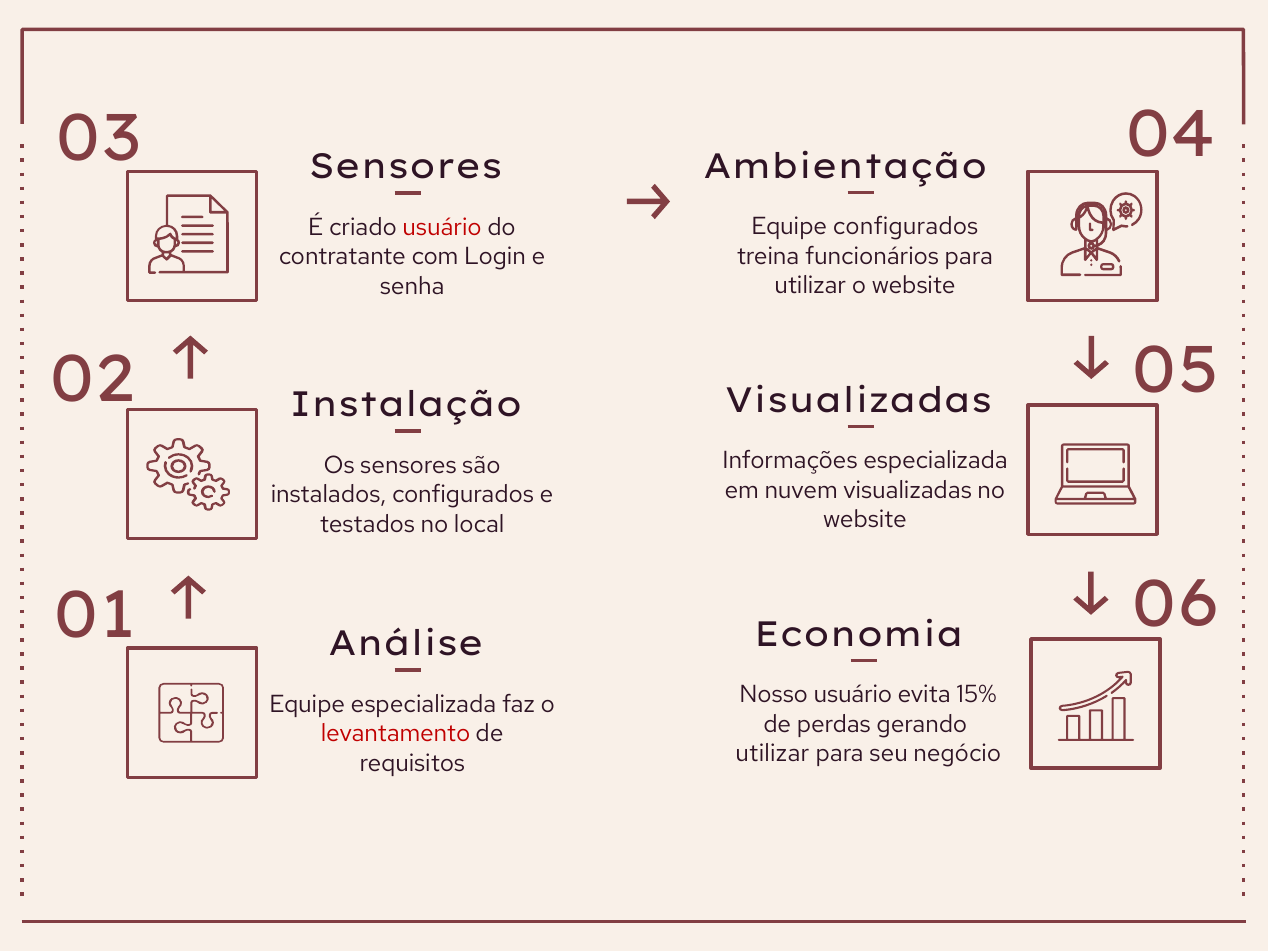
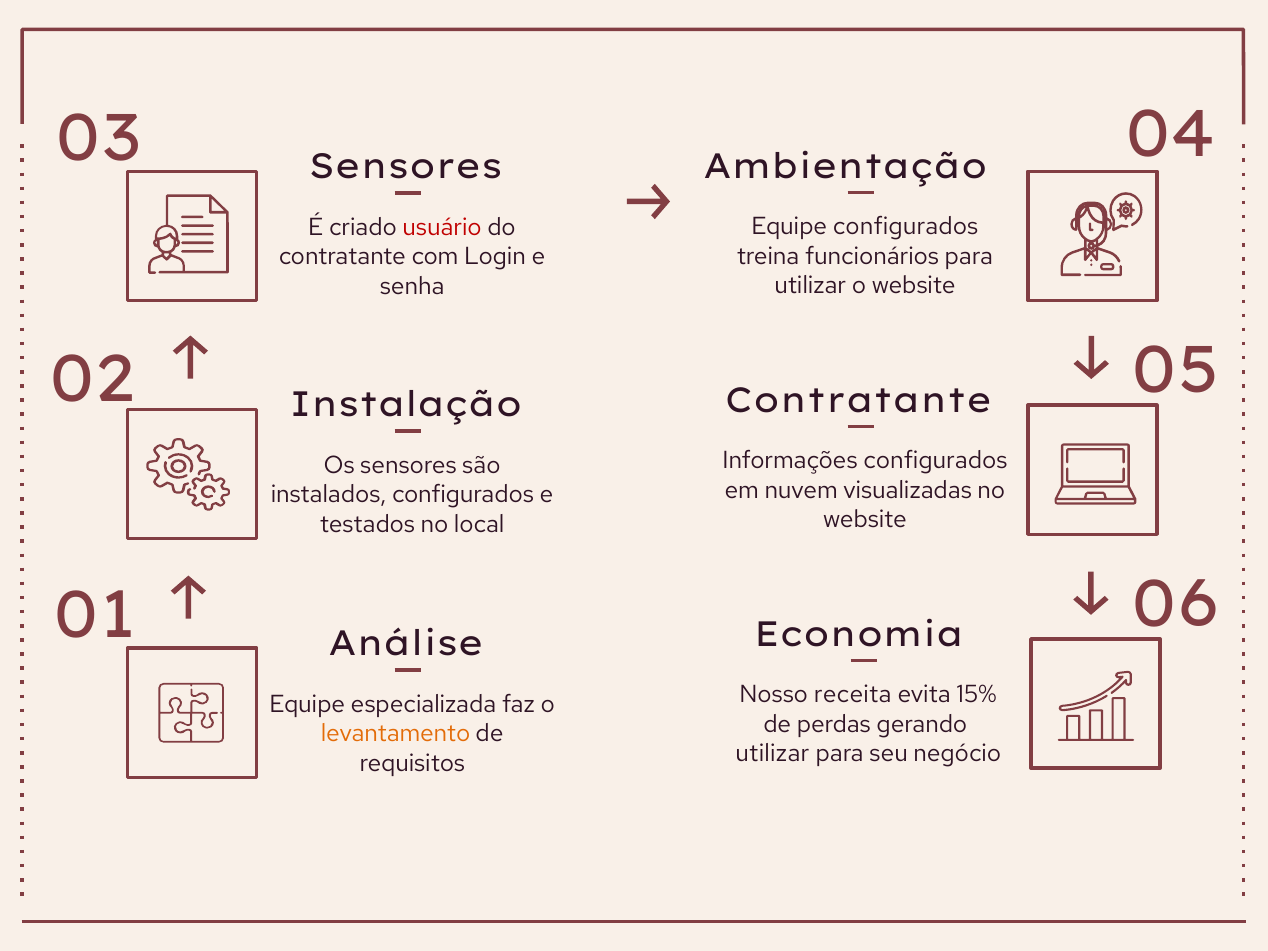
Visualizadas: Visualizadas -> Contratante (859, 400)
Informações especializada: especializada -> configurados (935, 461)
Nosso usuário: usuário -> receita (853, 694)
levantamento colour: red -> orange (396, 734)
